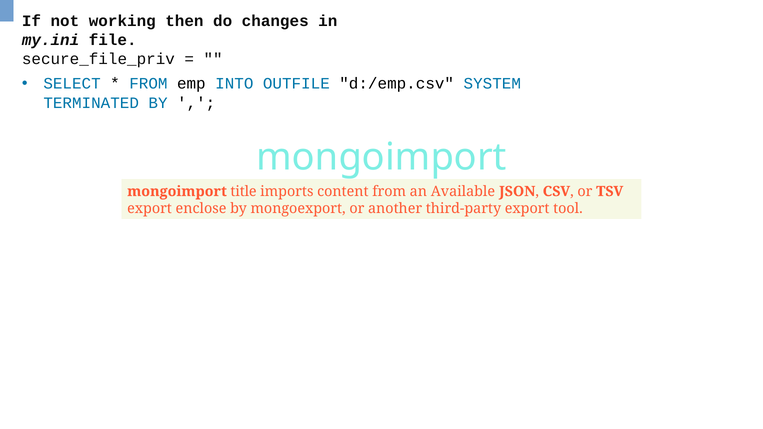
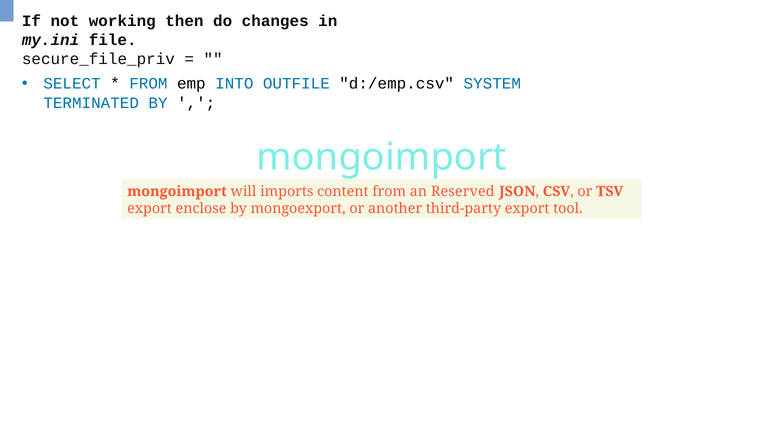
title: title -> will (243, 191)
Available: Available -> Reserved (463, 191)
